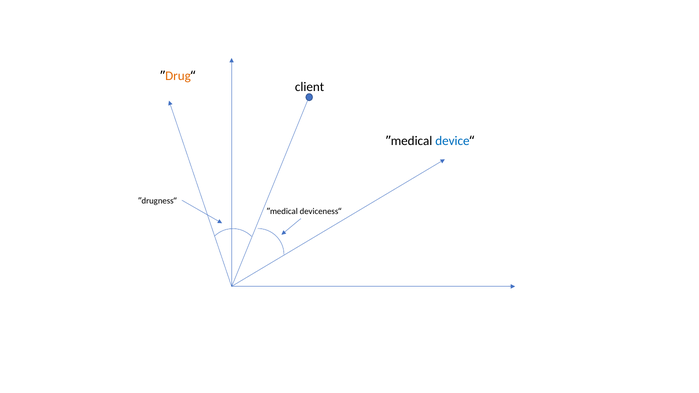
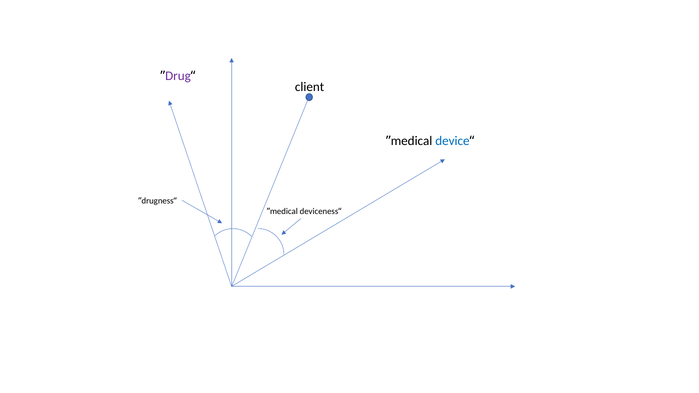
Drug colour: orange -> purple (178, 76)
